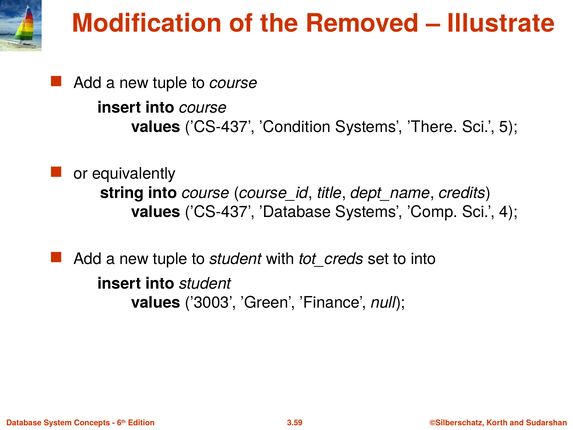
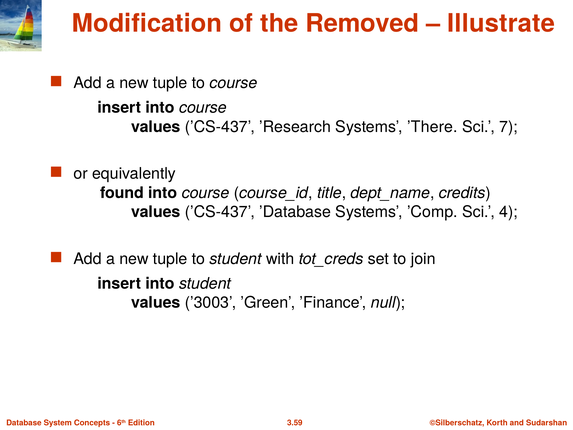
’Condition: ’Condition -> ’Research (295, 127)
5: 5 -> 7 (509, 127)
string: string -> found (122, 193)
to into: into -> join (423, 259)
